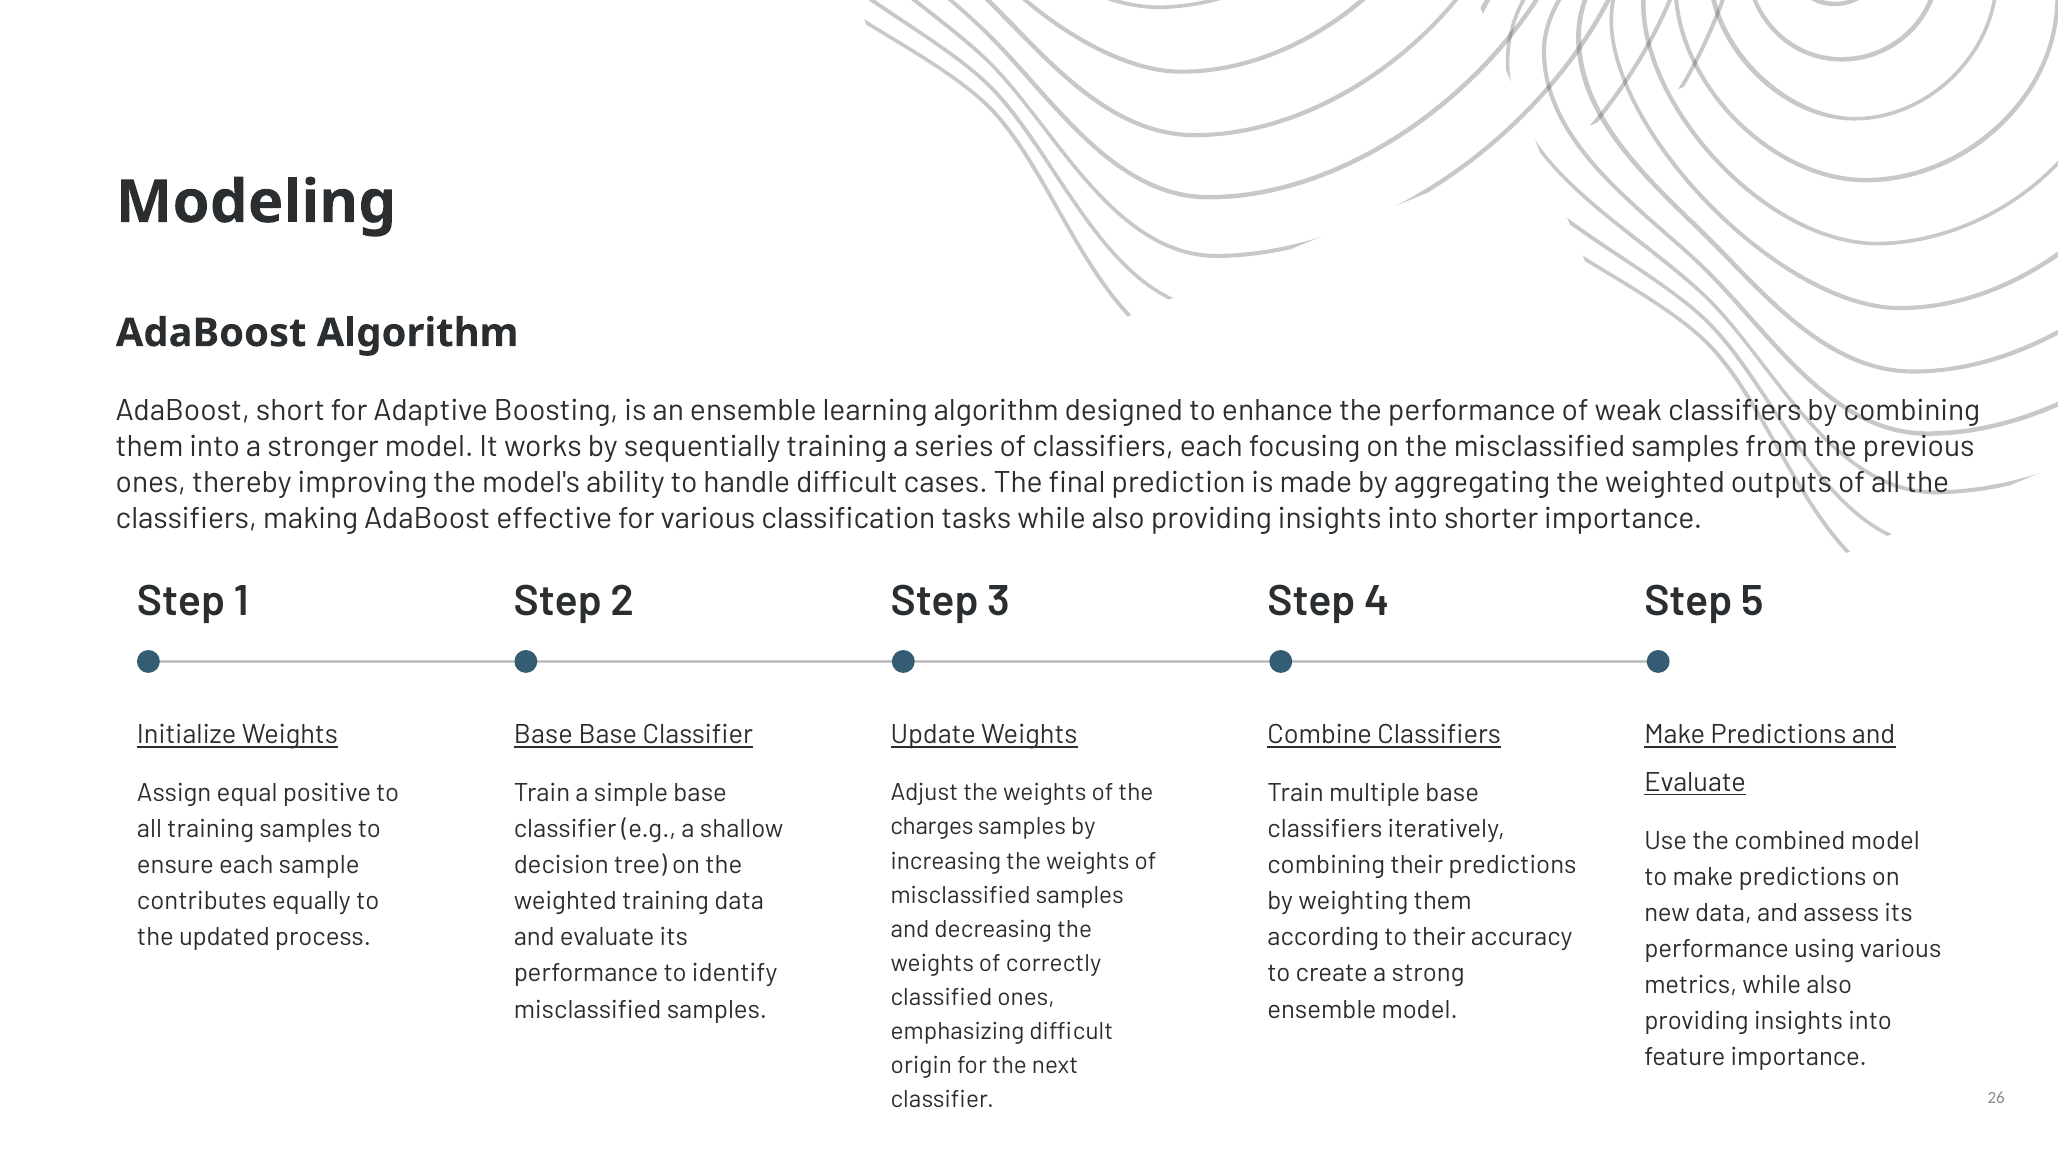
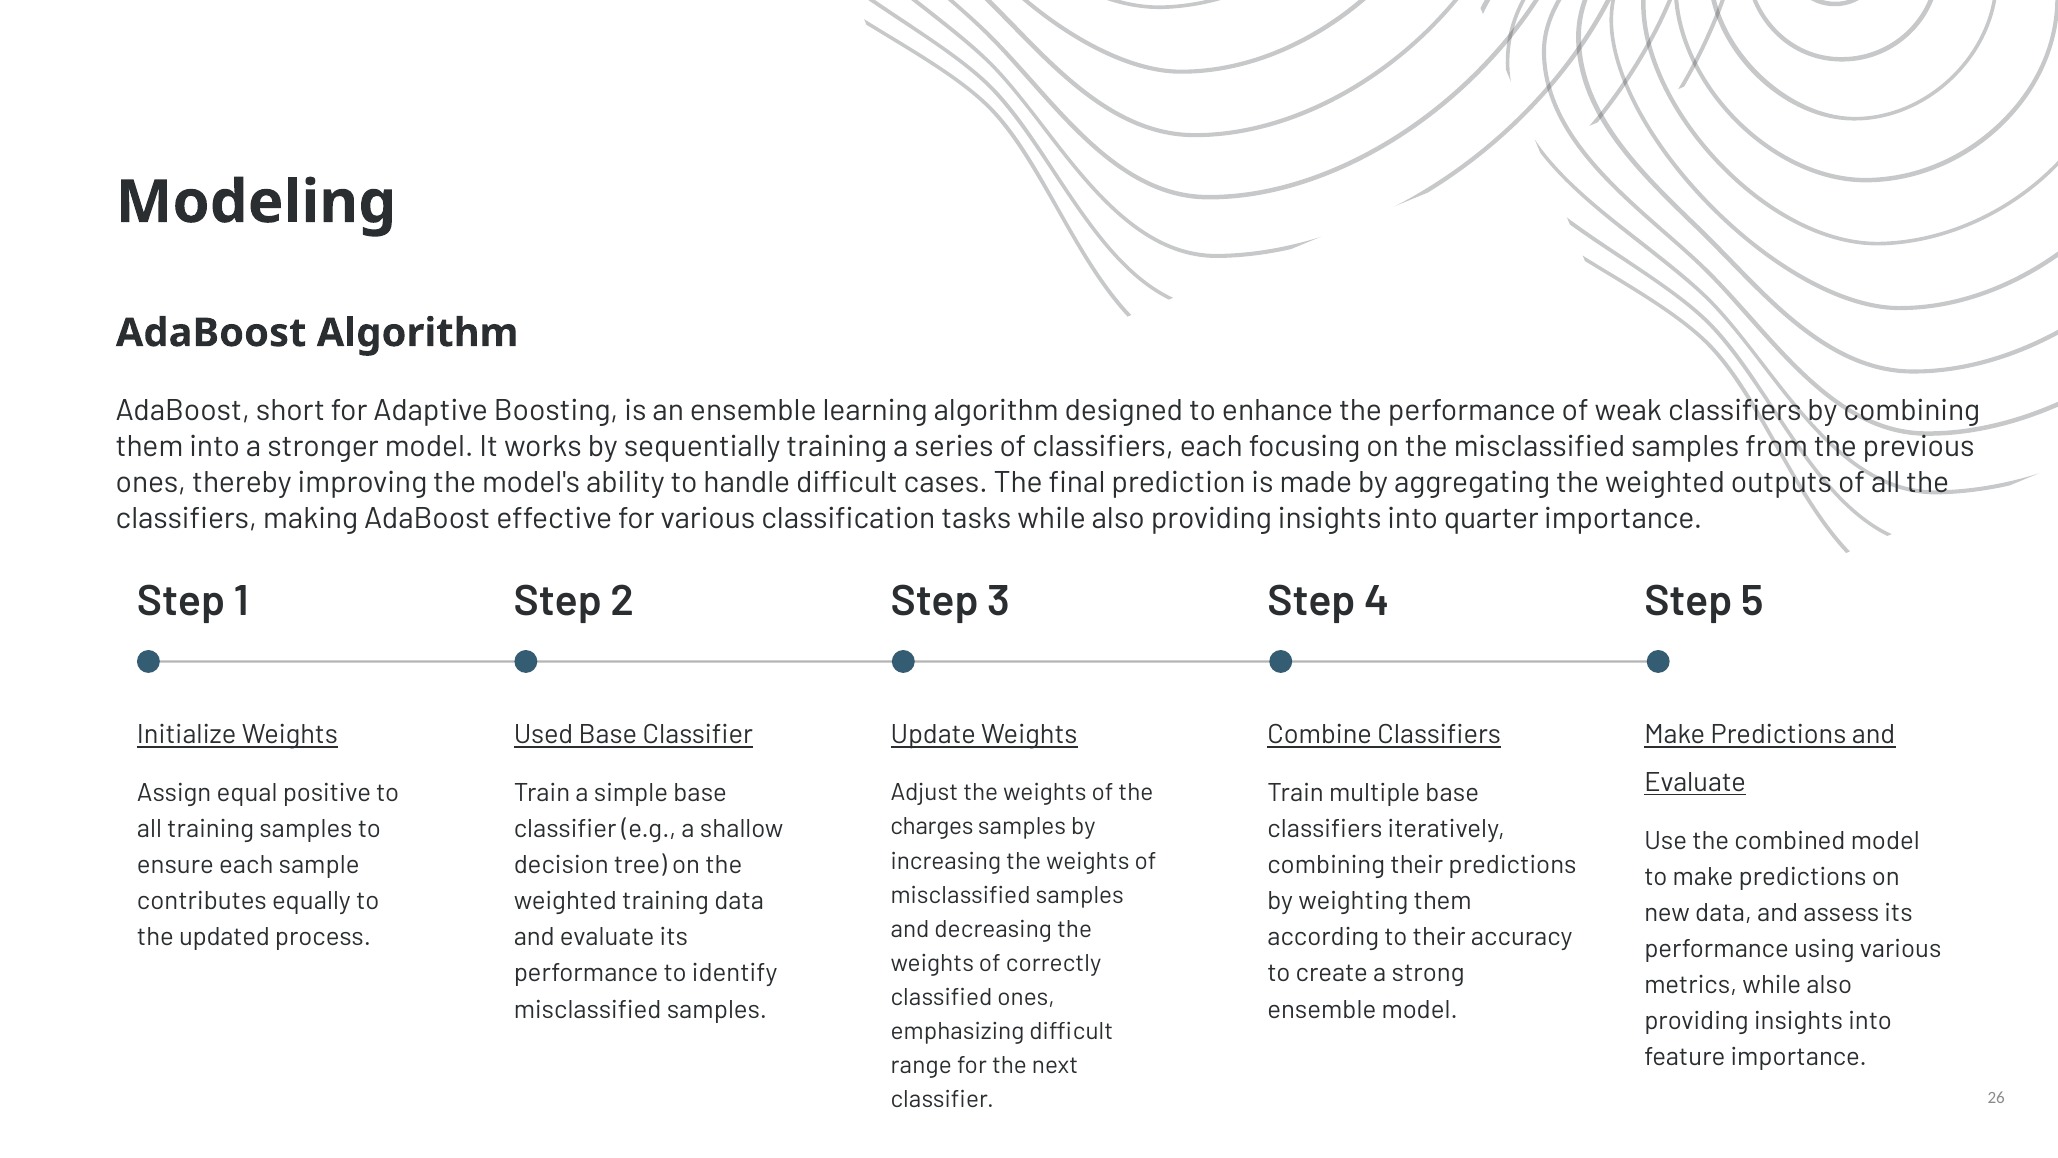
shorter: shorter -> quarter (1491, 518)
Base: Base -> Used (544, 735)
origin: origin -> range (921, 1065)
